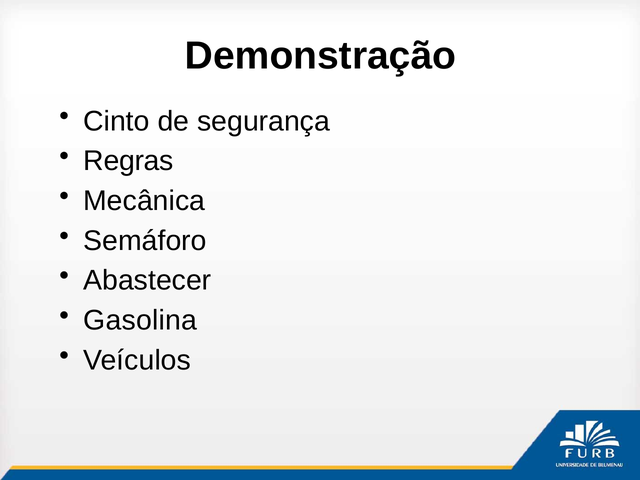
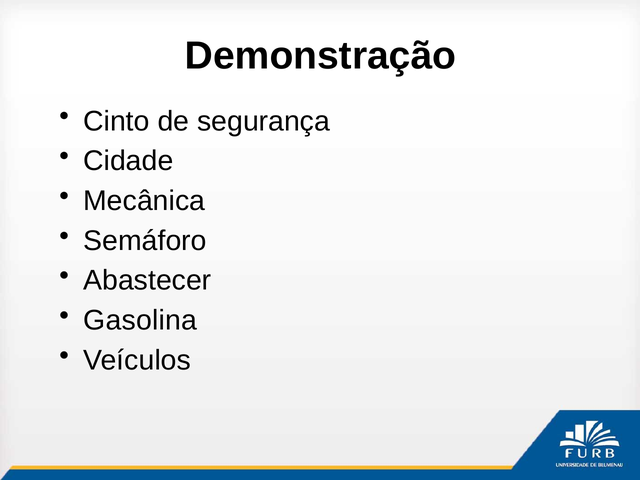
Regras: Regras -> Cidade (128, 161)
